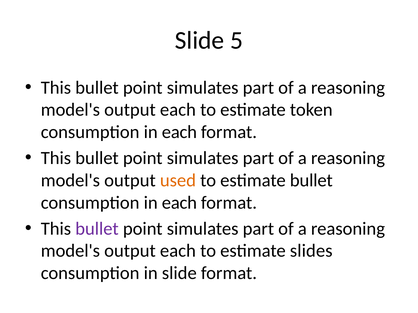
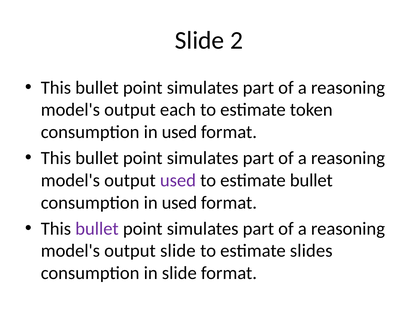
5: 5 -> 2 (237, 40)
each: each -> used (179, 132)
used colour: orange -> purple (178, 181)
each: each -> used (179, 203)
each: each -> slide (178, 251)
